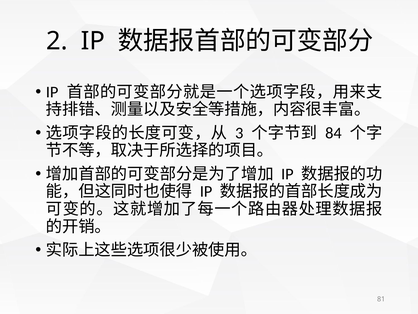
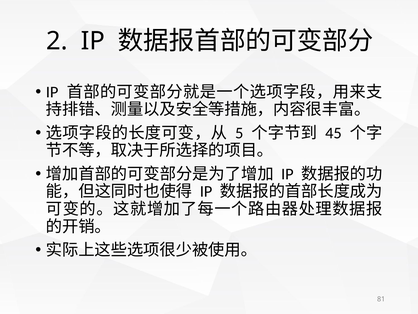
3: 3 -> 5 (239, 133)
84: 84 -> 45 (333, 133)
